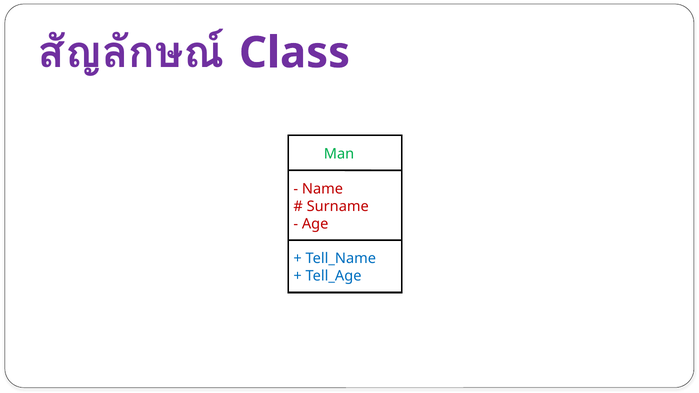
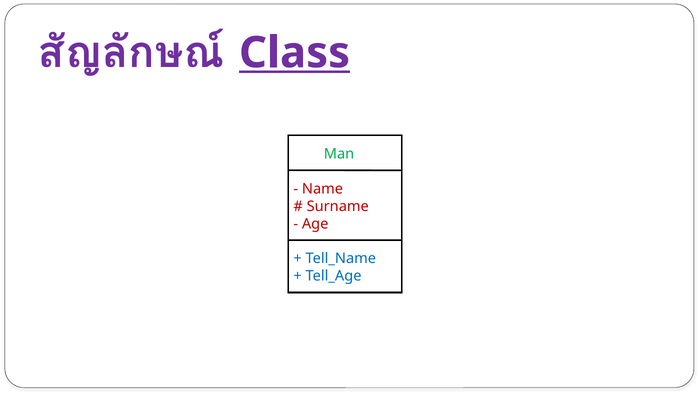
Class underline: none -> present (295, 53)
